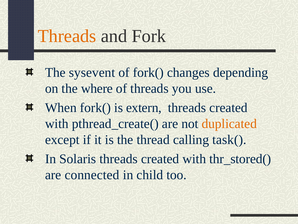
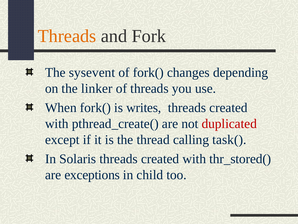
where: where -> linker (97, 88)
extern: extern -> writes (144, 108)
duplicated colour: orange -> red (229, 123)
connected: connected -> exceptions (92, 174)
